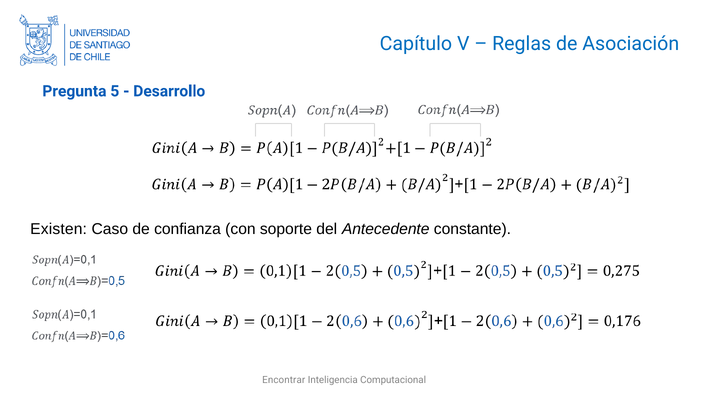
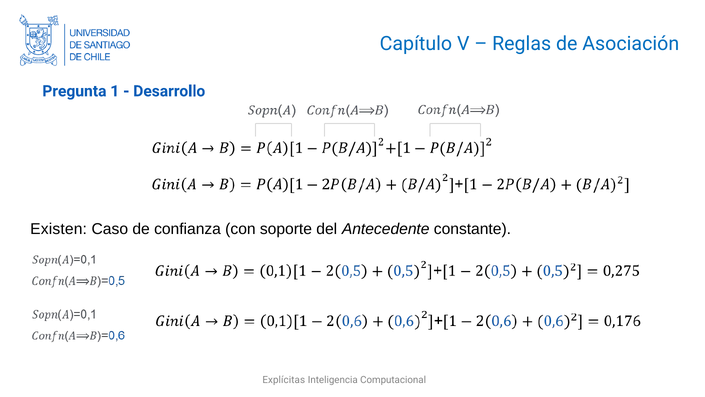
5: 5 -> 1 (115, 91)
Encontrar: Encontrar -> Explícitas (284, 380)
